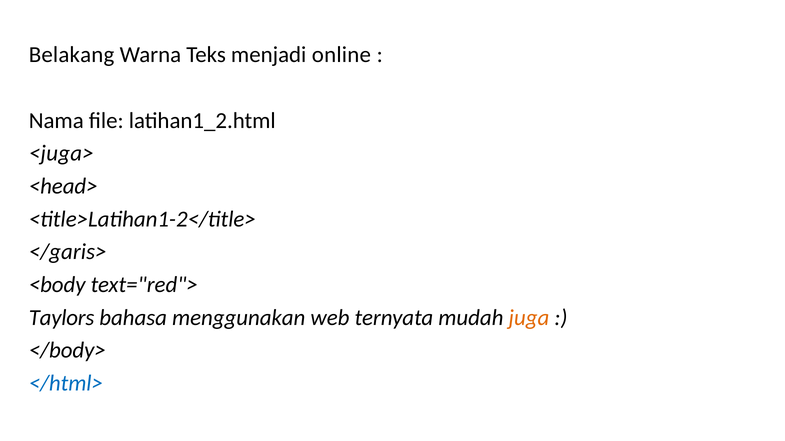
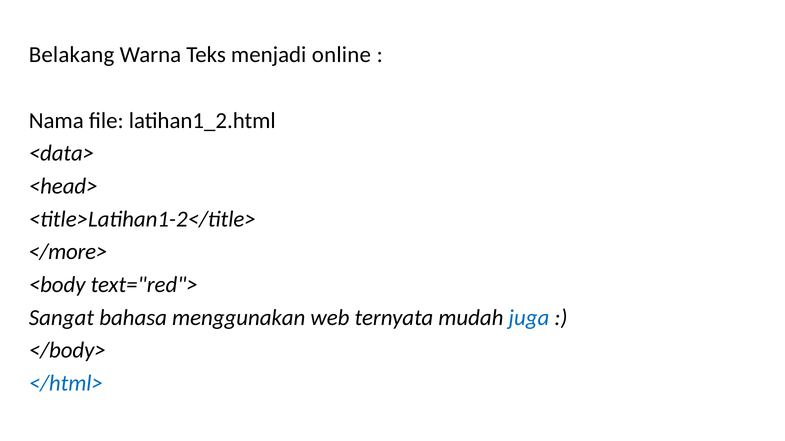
<juga>: <juga> -> <data> (61, 154)
</garis>: </garis> -> </more> (68, 252)
Taylors: Taylors -> Sangat (61, 318)
juga colour: orange -> blue (529, 318)
